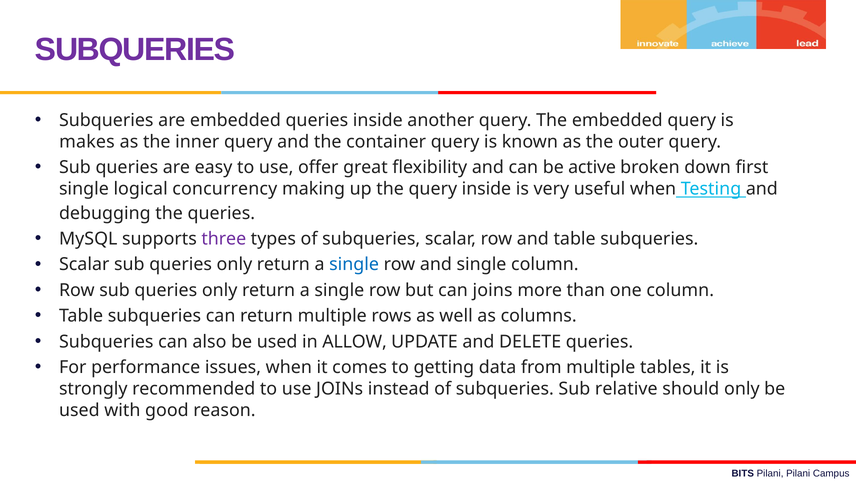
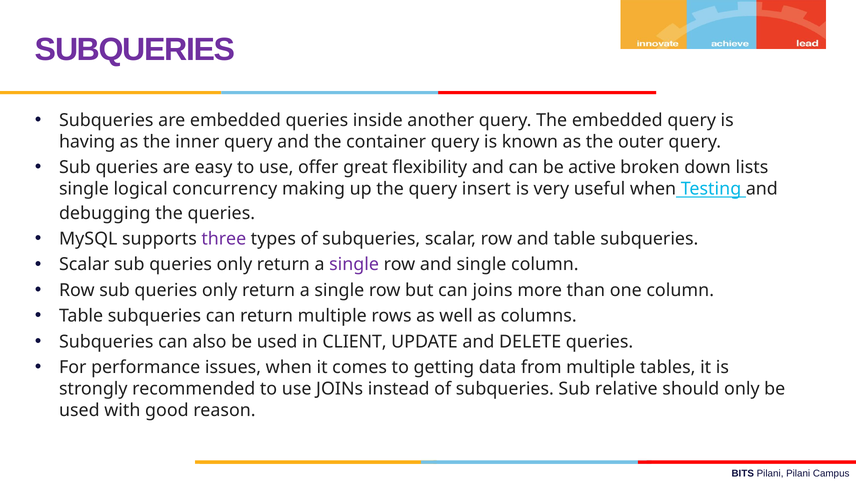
makes: makes -> having (87, 141)
first: first -> lists (752, 167)
query inside: inside -> insert (486, 189)
single colour: blue -> purple (354, 264)
ALLOW: ALLOW -> CLIENT (355, 341)
